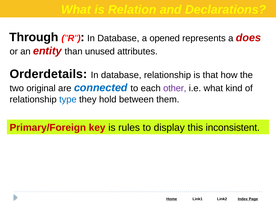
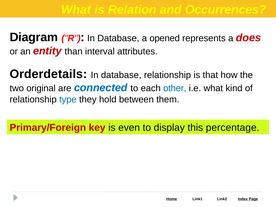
Declarations: Declarations -> Occurrences (226, 10)
Through: Through -> Diagram (34, 37)
unused: unused -> interval (100, 51)
other colour: purple -> blue (175, 88)
rules: rules -> even (129, 128)
inconsistent: inconsistent -> percentage (233, 128)
